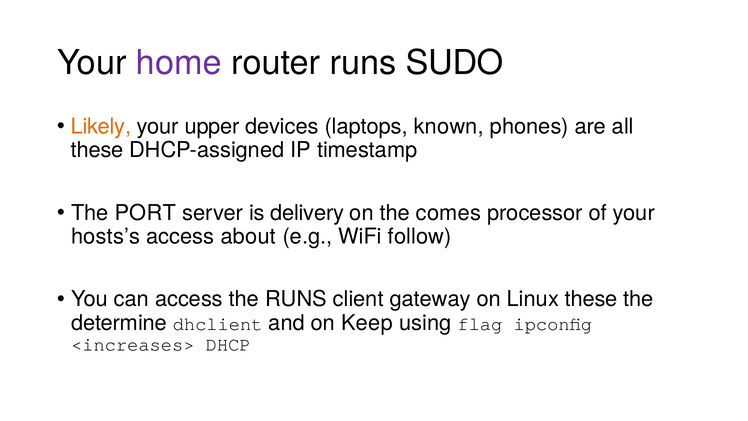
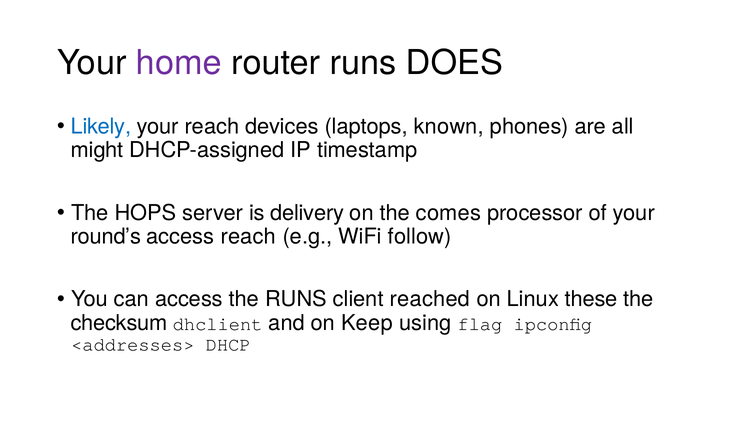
SUDO: SUDO -> DOES (454, 63)
Likely colour: orange -> blue (101, 126)
your upper: upper -> reach (212, 126)
these: these -> might (97, 150)
PORT: PORT -> HOPS (145, 213)
hosts’s: hosts’s -> round’s (106, 236)
access about: about -> reach (248, 236)
gateway: gateway -> reached (430, 299)
determine: determine -> checksum (119, 323)
<increases>: <increases> -> <addresses> (133, 345)
